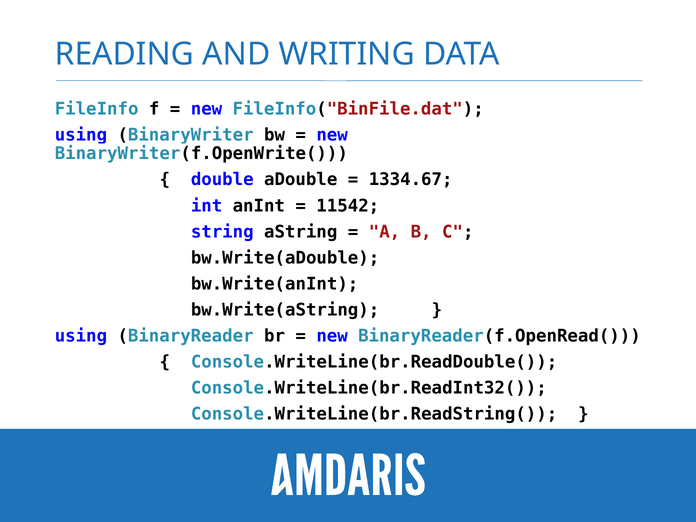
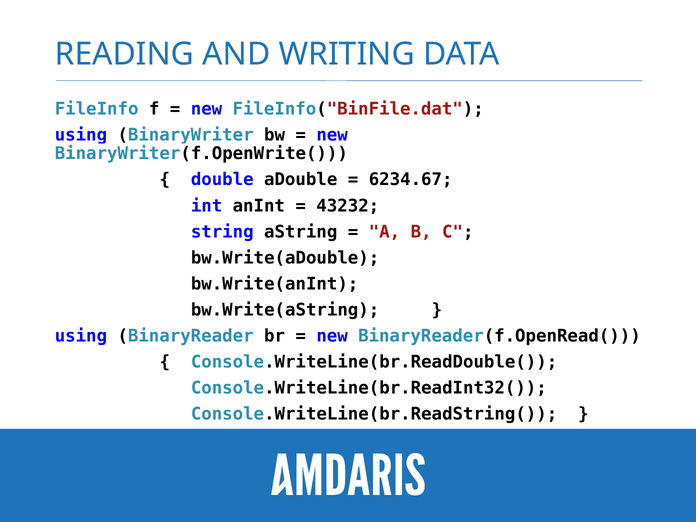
1334.67: 1334.67 -> 6234.67 (411, 180)
11542: 11542 -> 43232 (348, 206)
